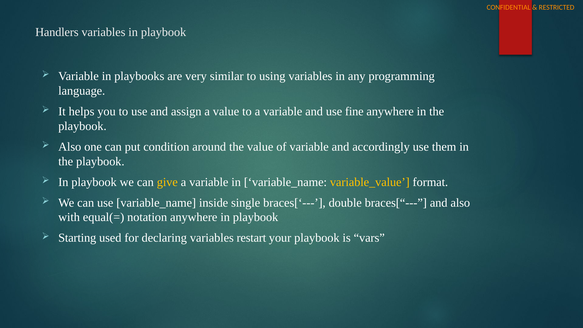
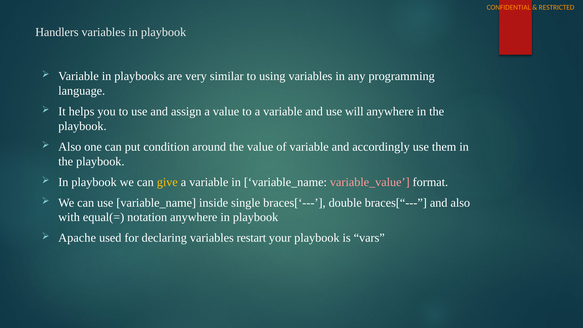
fine: fine -> will (354, 111)
variable_value colour: yellow -> pink (370, 182)
Starting: Starting -> Apache (77, 238)
